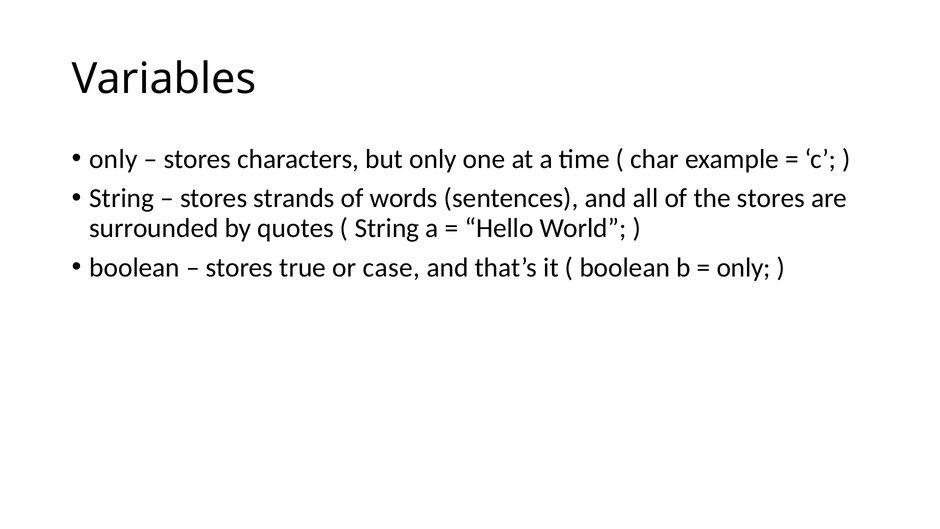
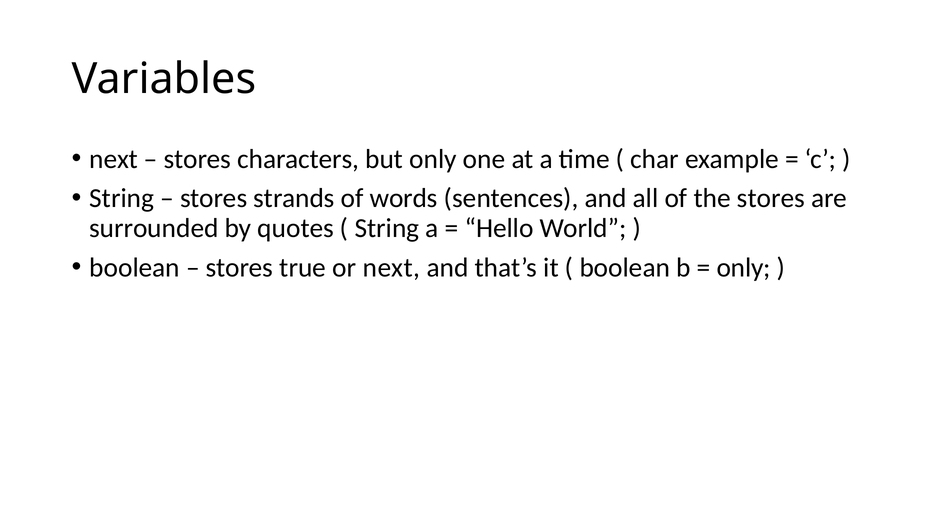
only: only -> next (114, 159)
or case: case -> next (391, 267)
